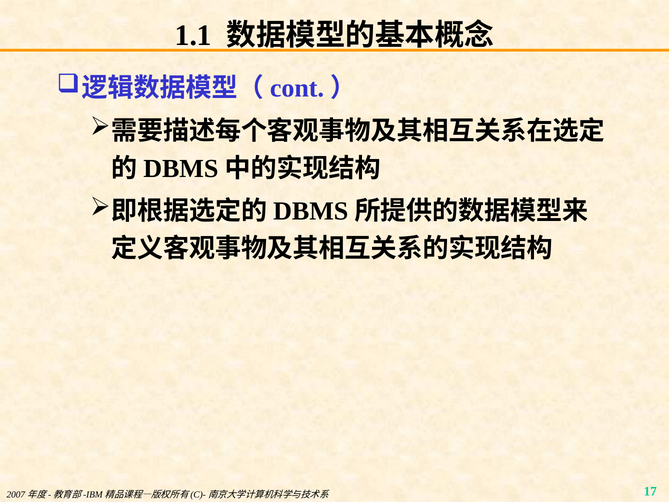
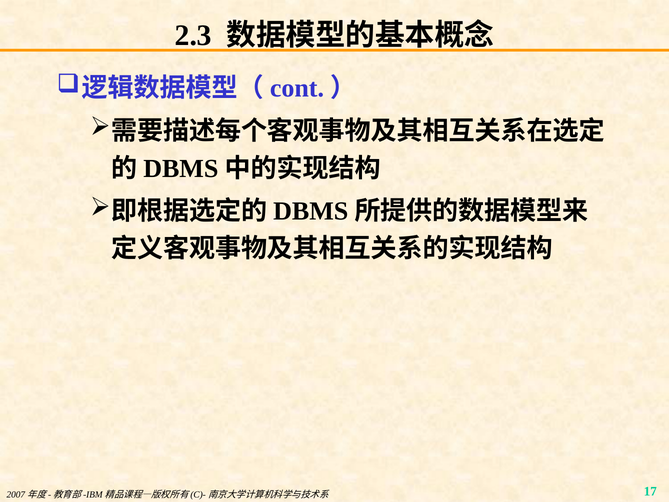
1.1: 1.1 -> 2.3 (193, 36)
